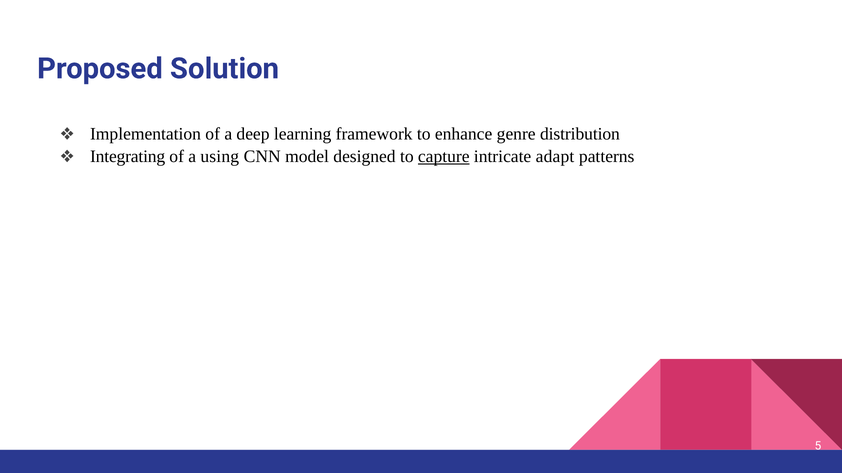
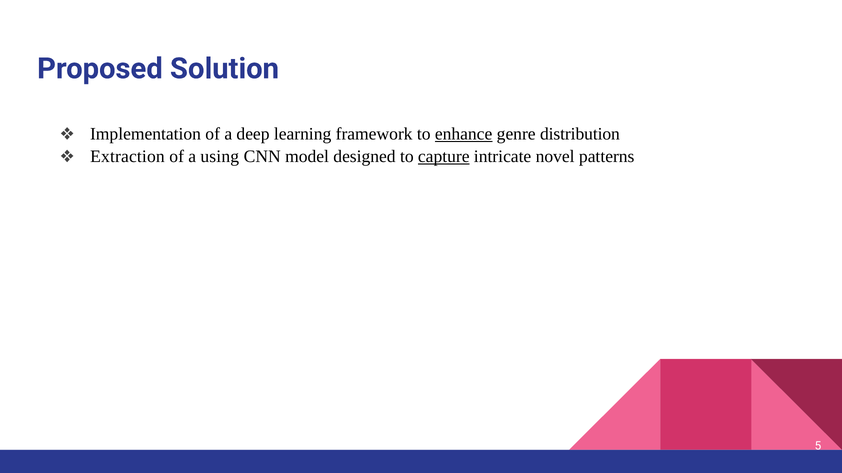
enhance underline: none -> present (464, 134)
Integrating: Integrating -> Extraction (127, 157)
adapt: adapt -> novel (555, 157)
